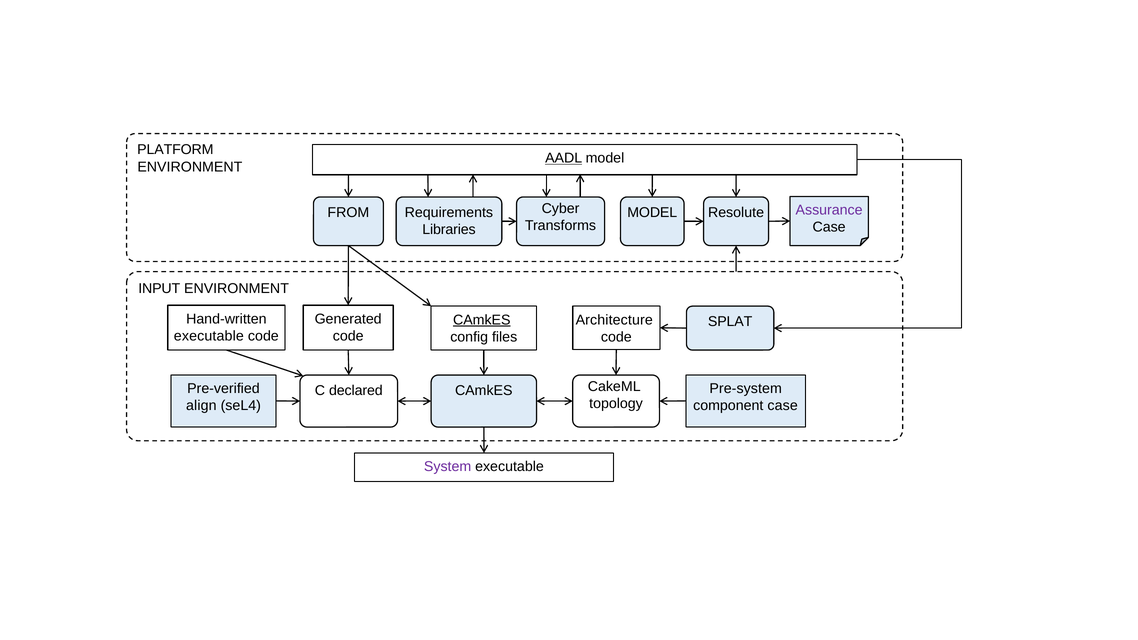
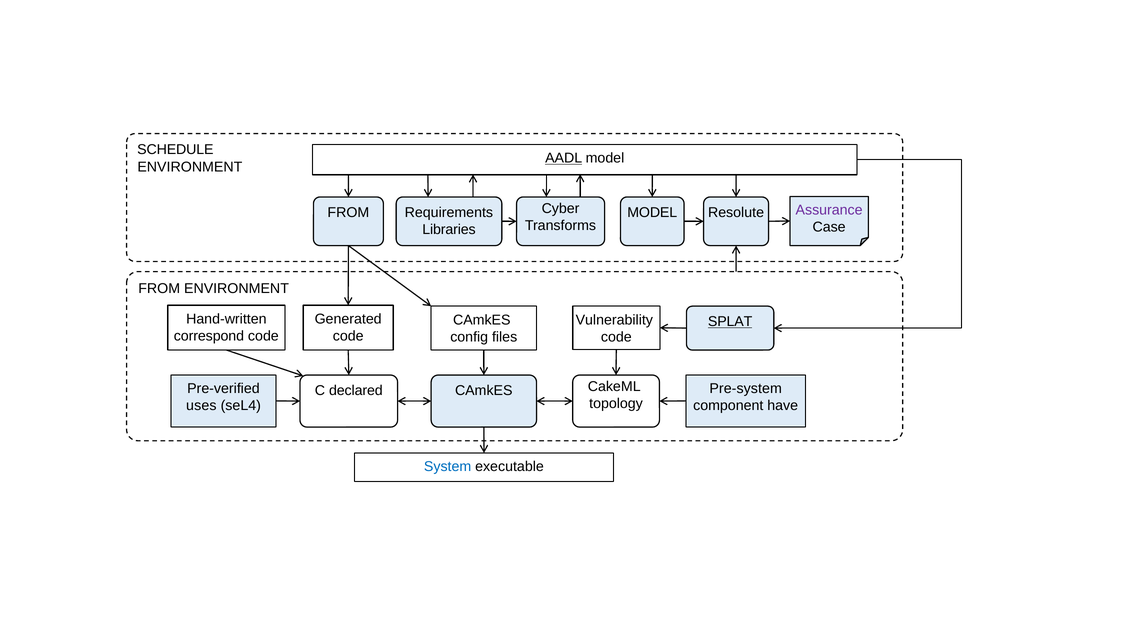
PLATFORM: PLATFORM -> SCHEDULE (175, 150)
INPUT: INPUT -> FROM (159, 289)
CAmkES underline: present -> none (482, 320)
Architecture: Architecture -> Vulnerability (614, 320)
SPLAT underline: none -> present (730, 322)
executable: executable -> correspond (209, 336)
align: align -> uses (201, 406)
component case: case -> have (783, 406)
System colour: purple -> blue (448, 467)
